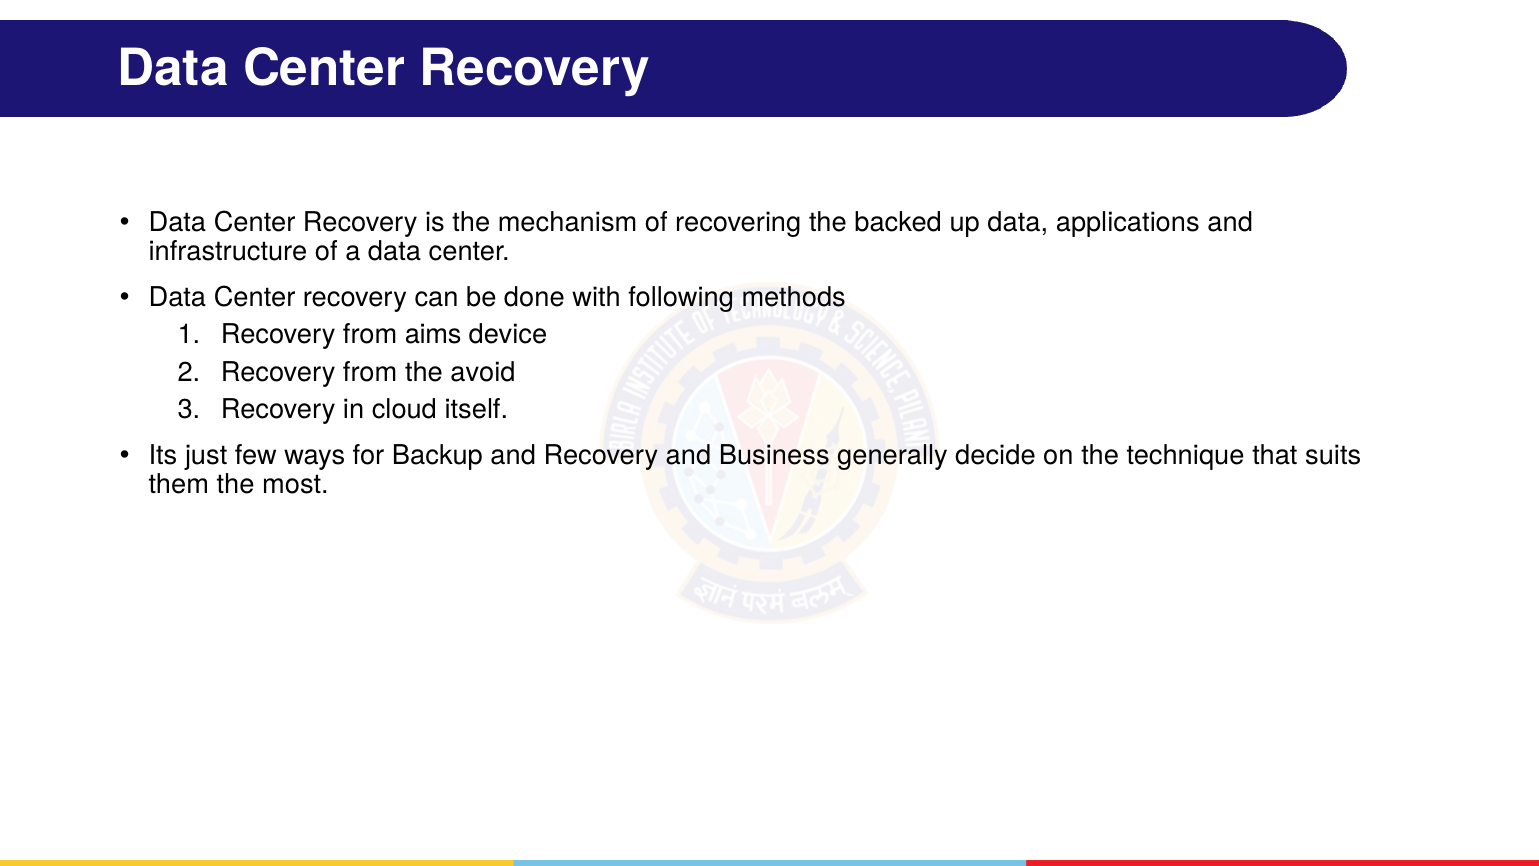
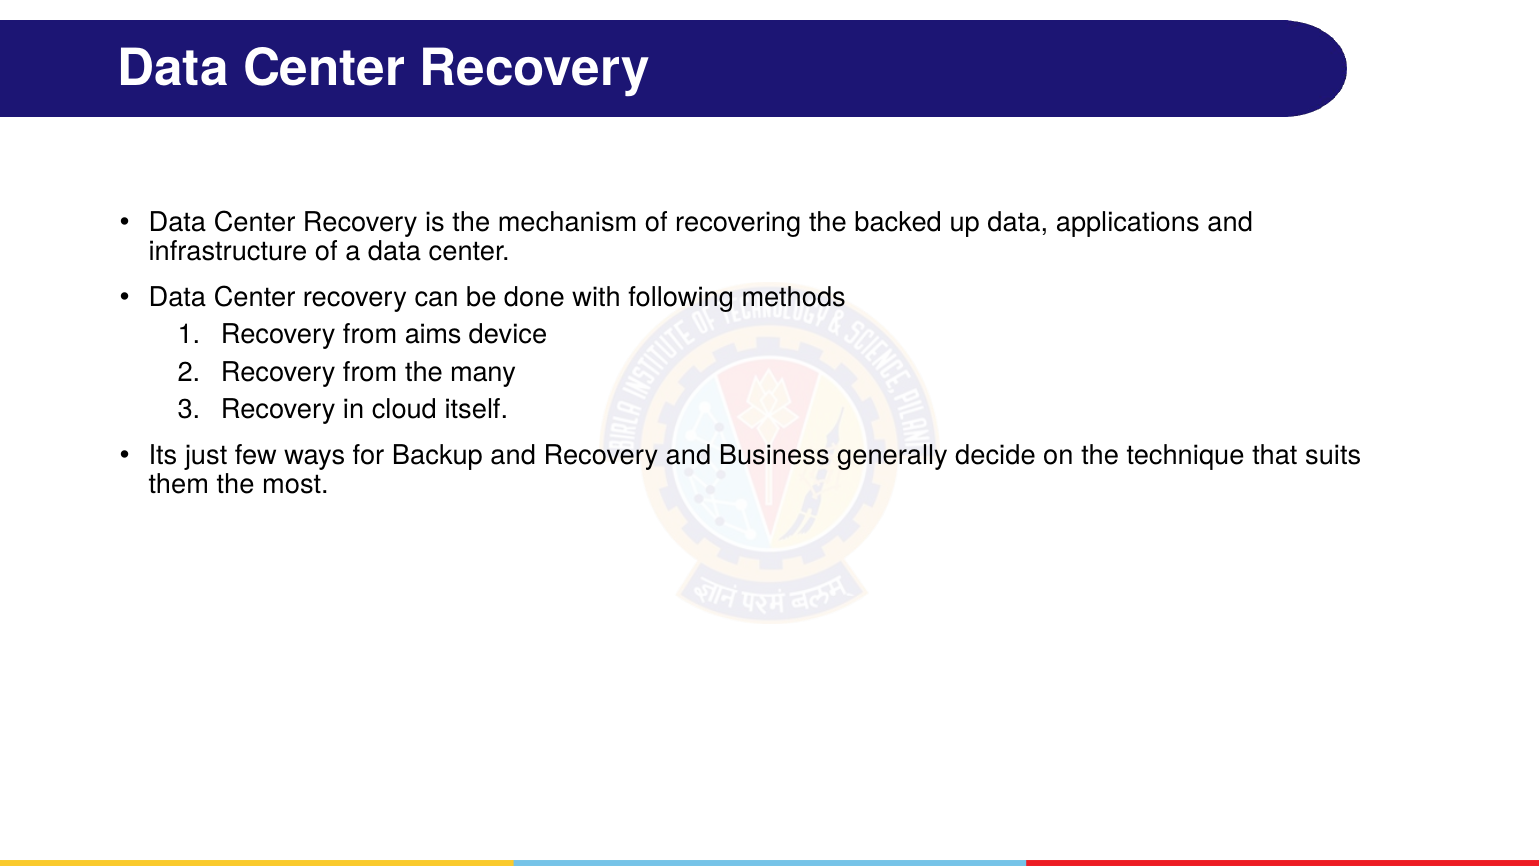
avoid: avoid -> many (483, 372)
